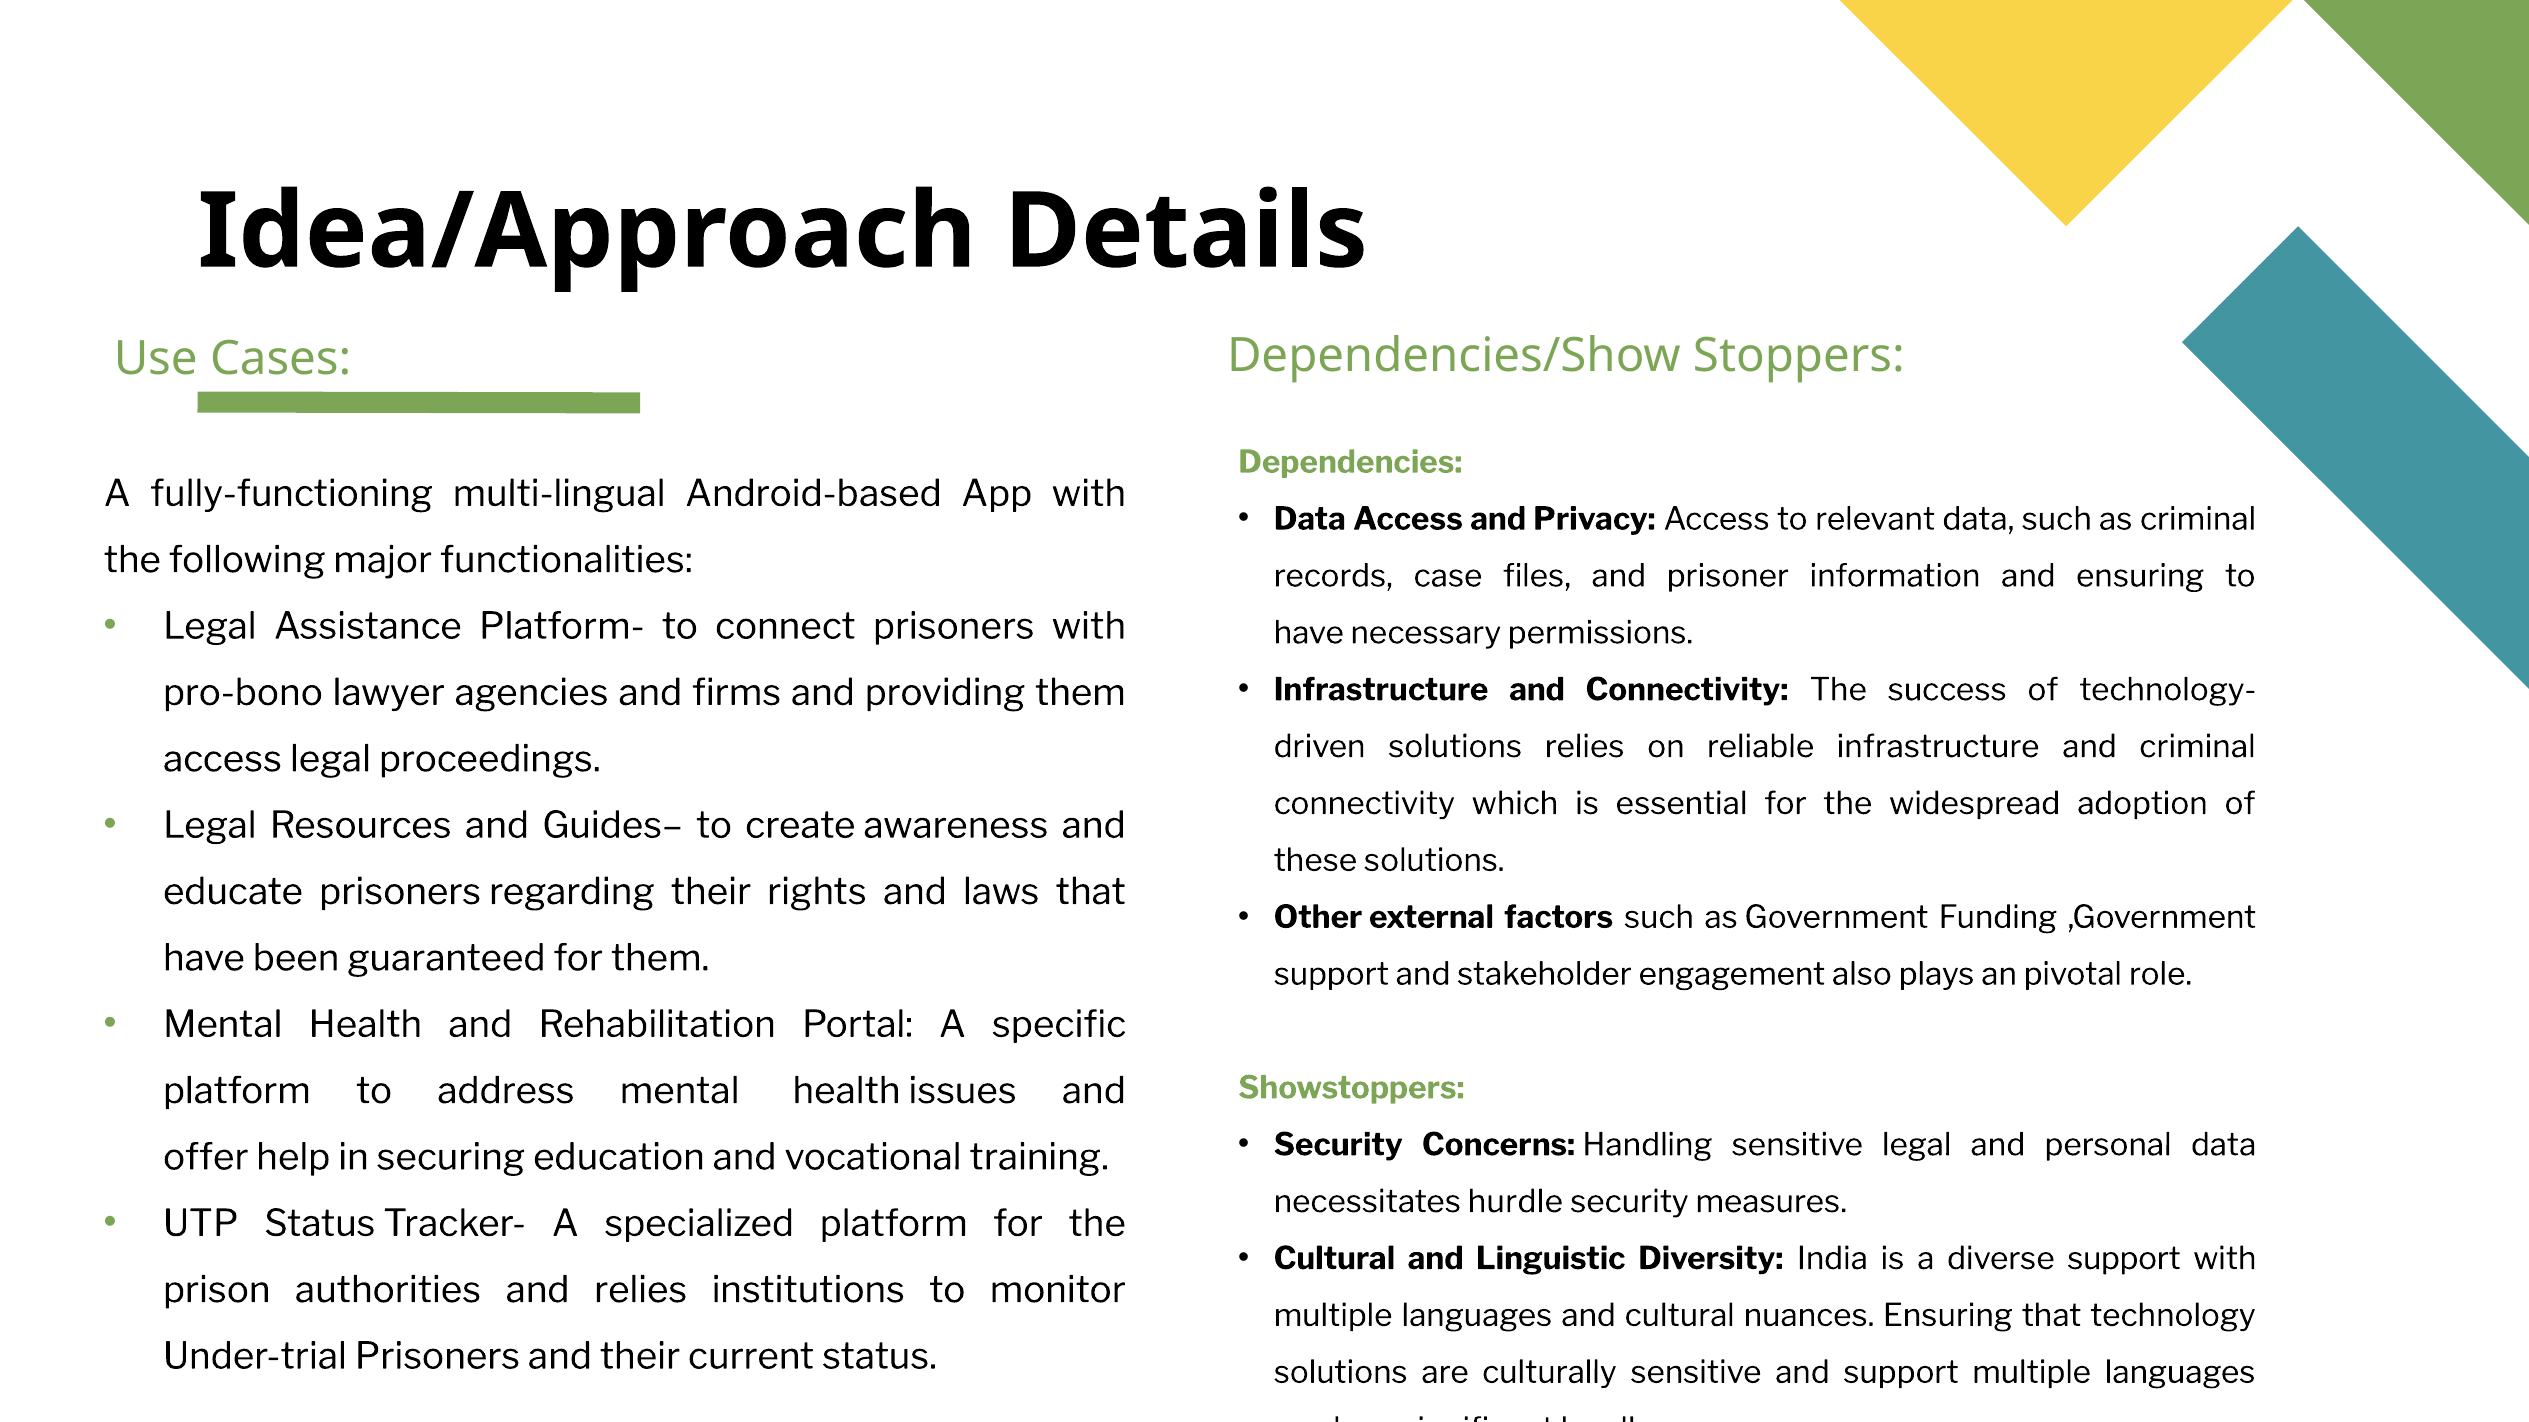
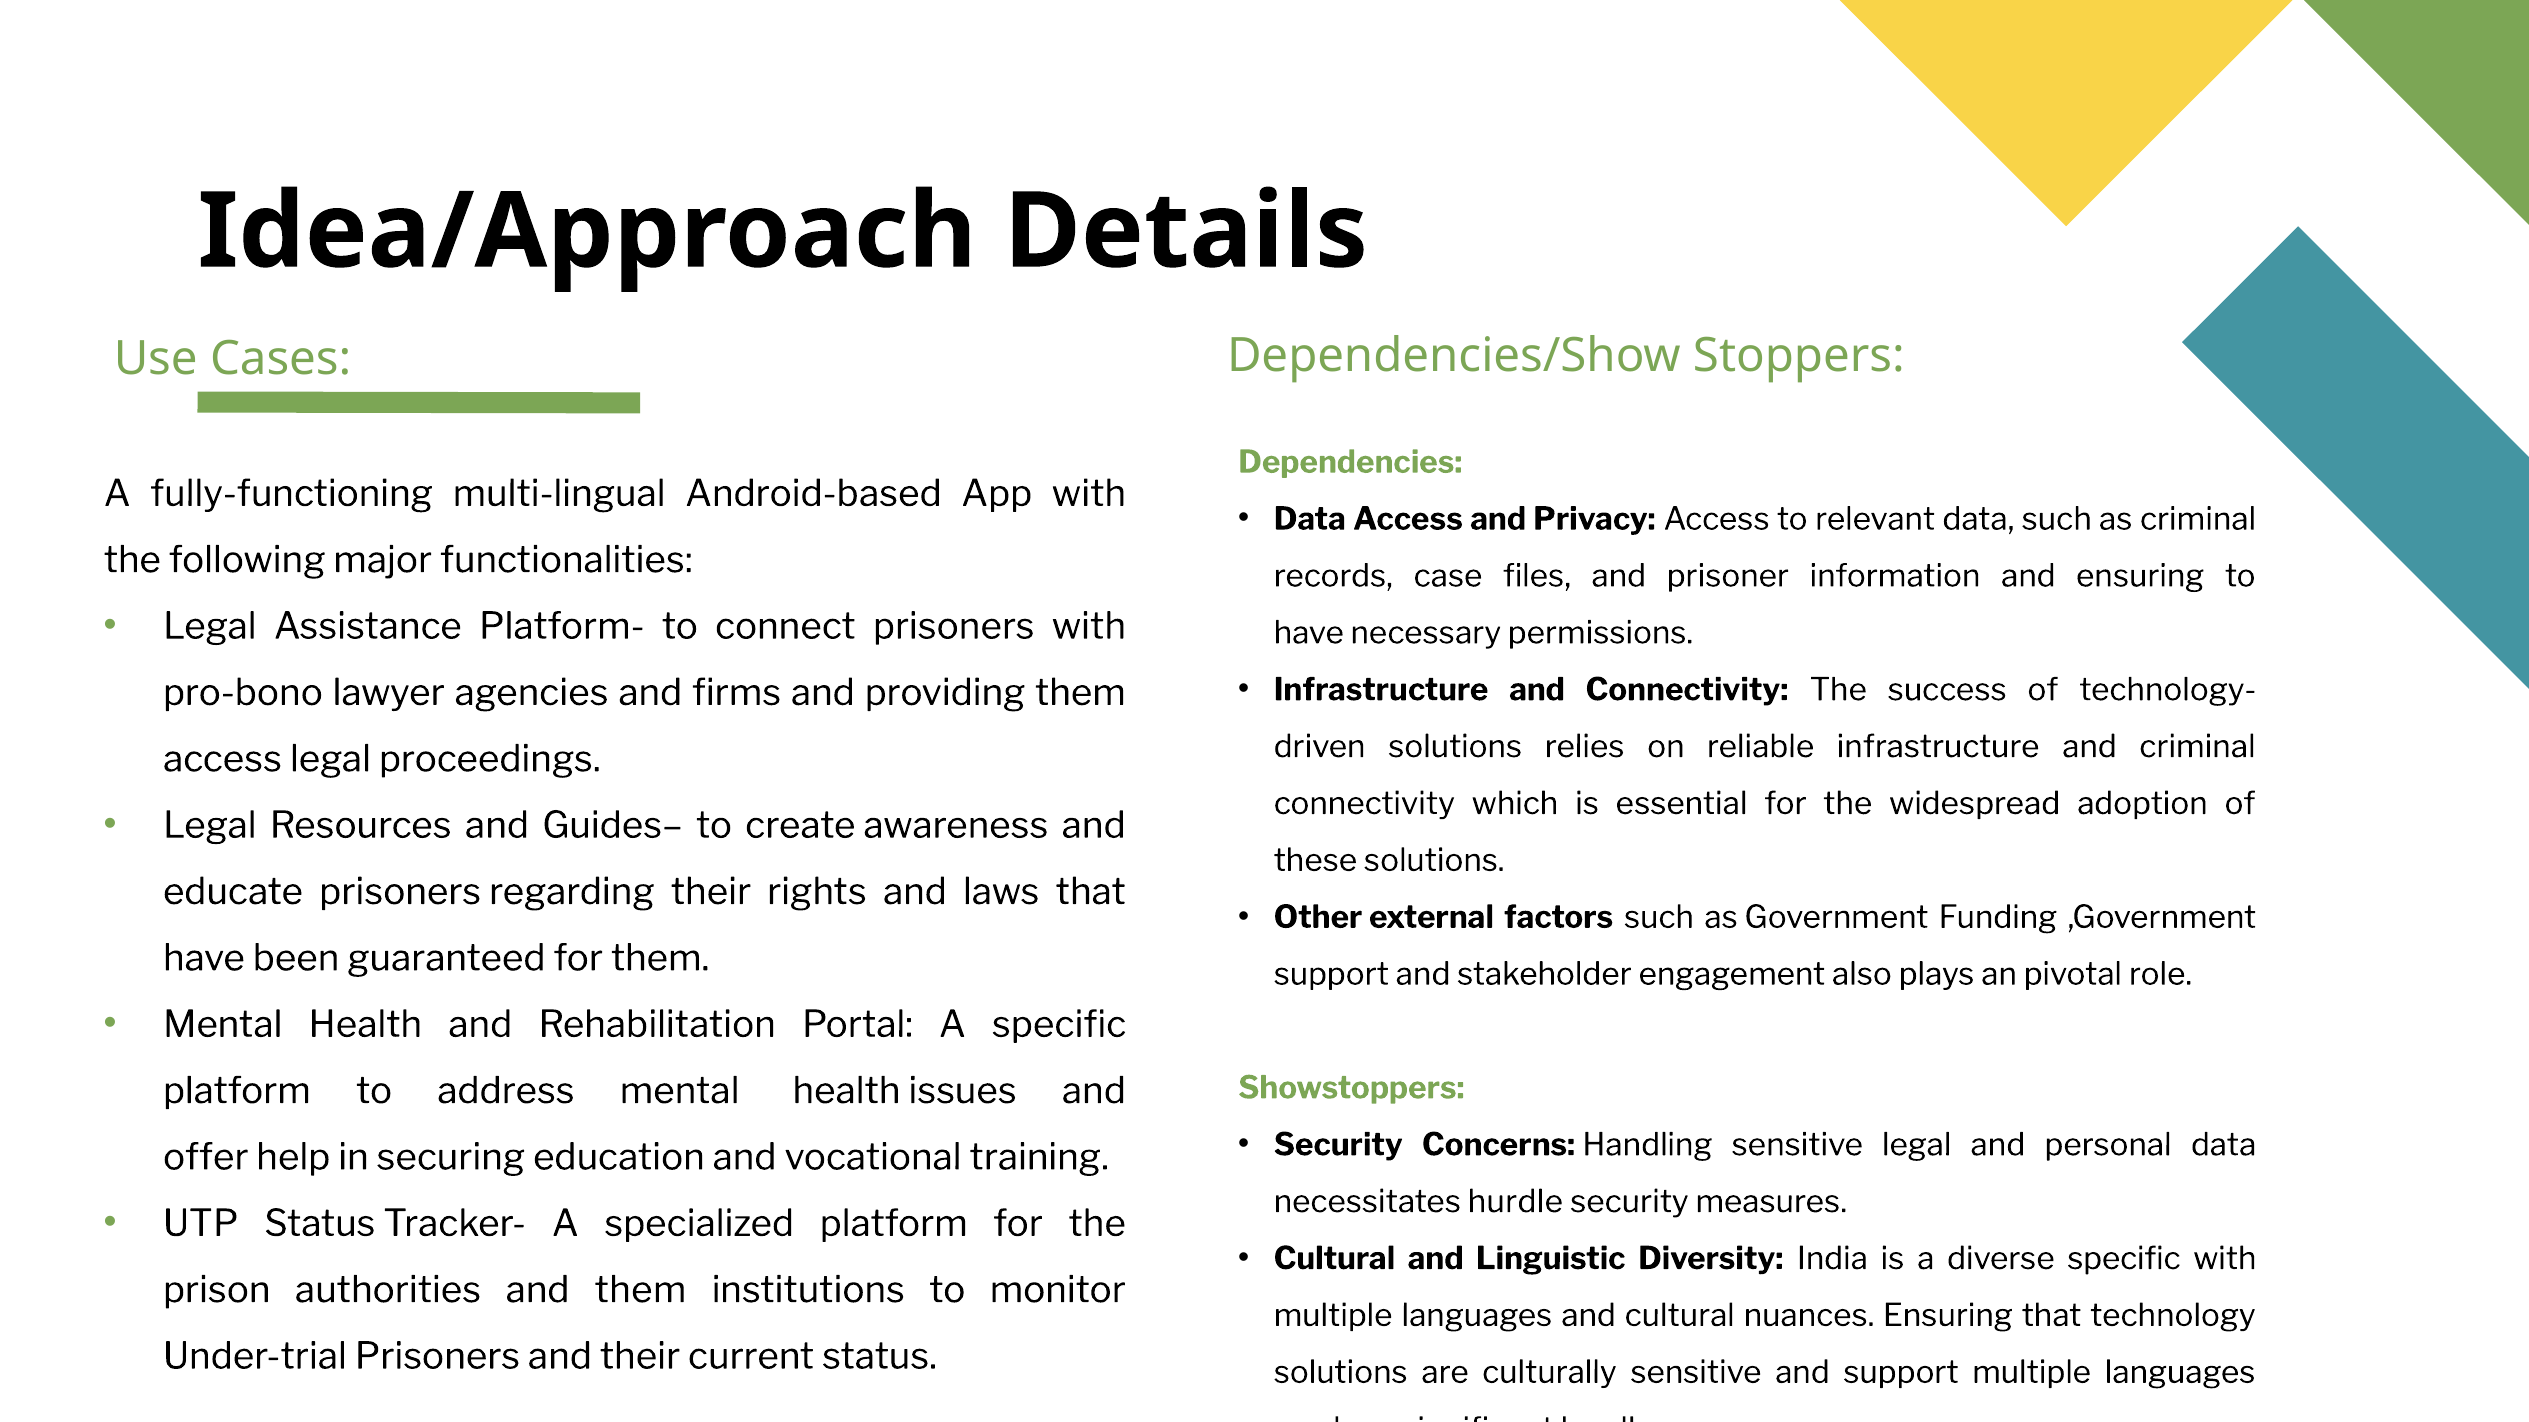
diverse support: support -> specific (2124, 1259)
and relies: relies -> them (640, 1291)
